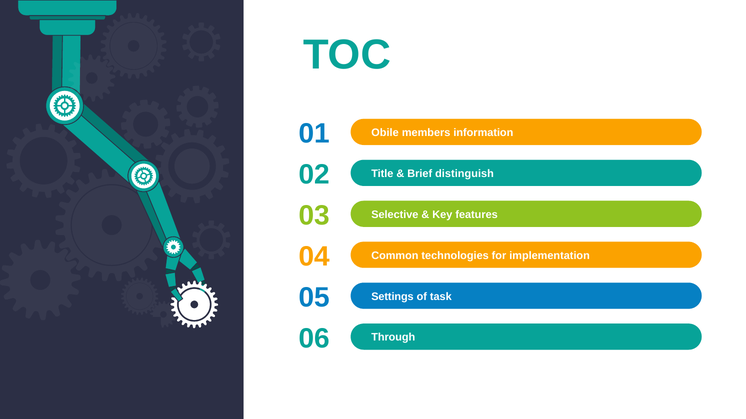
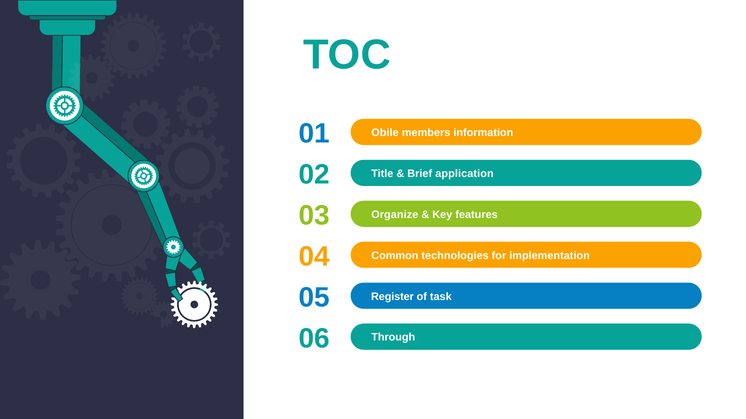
distinguish: distinguish -> application (464, 174)
Selective: Selective -> Organize (395, 215)
Settings: Settings -> Register (392, 297)
